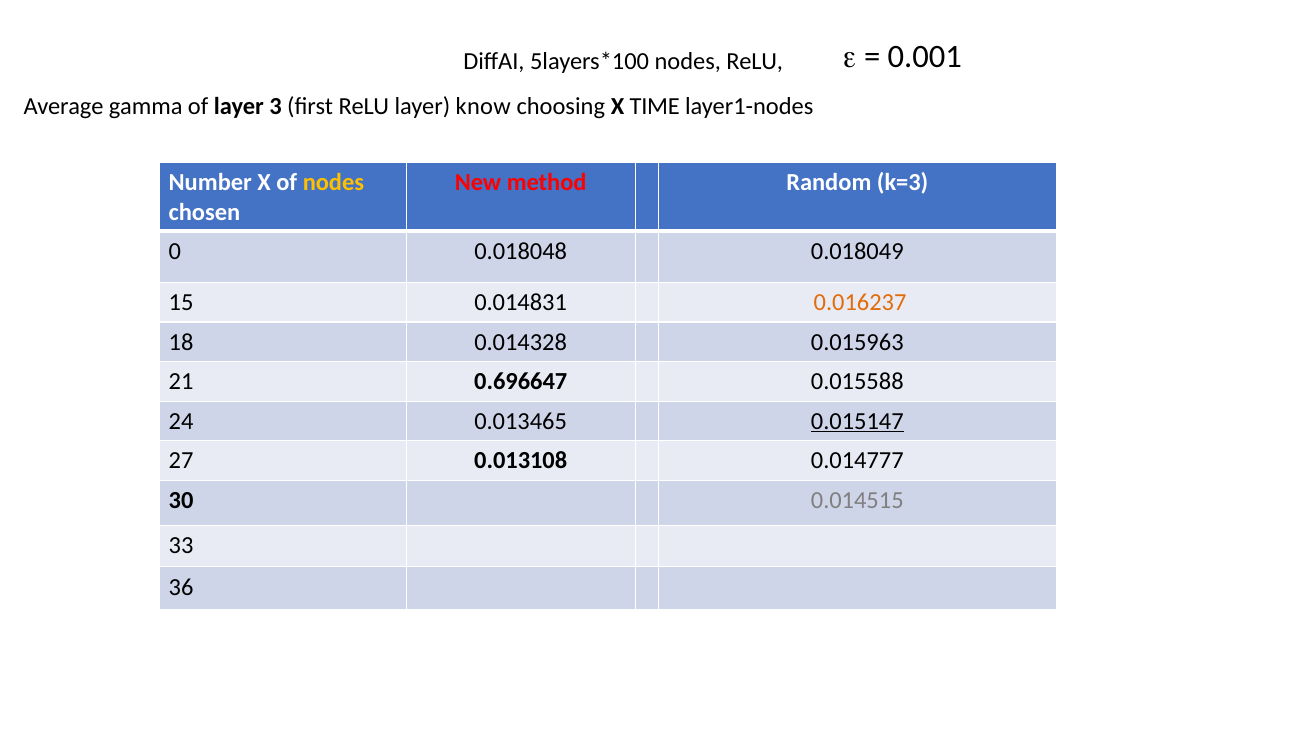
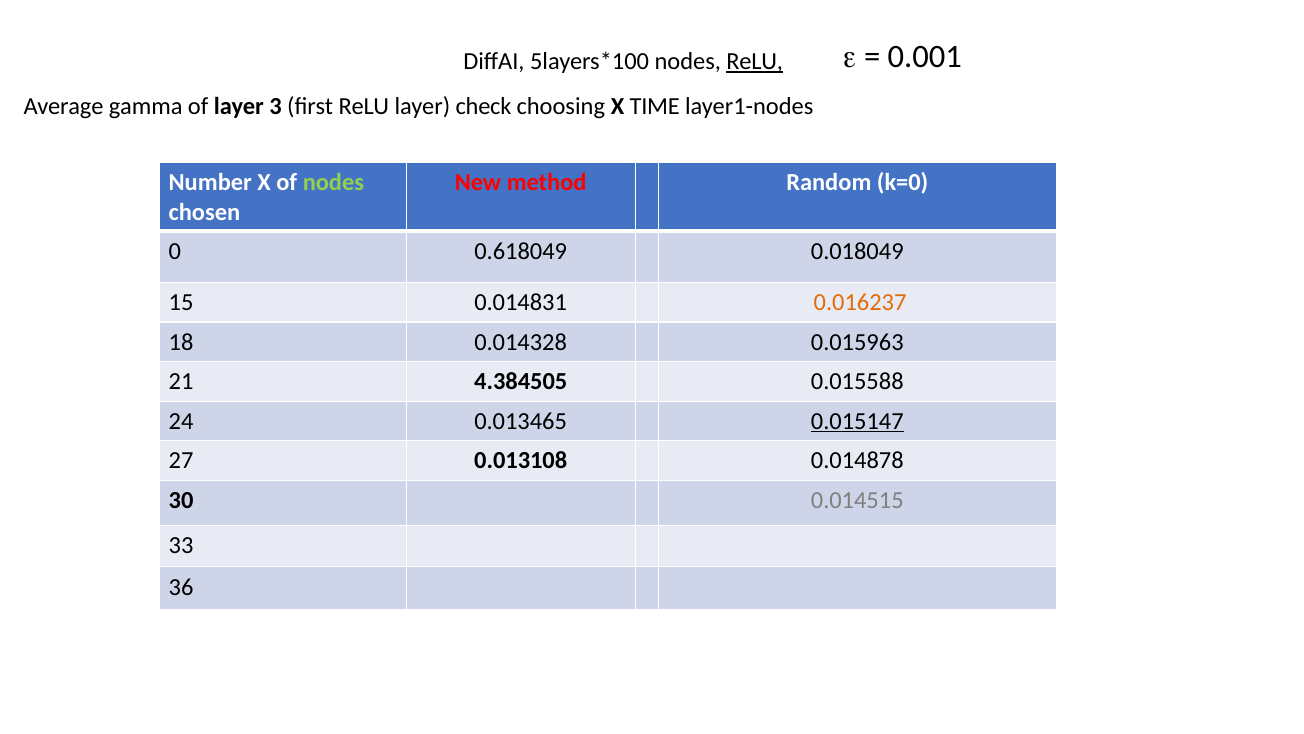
ReLU underline: none -> present (755, 61)
know: know -> check (483, 106)
nodes colour: yellow -> light green (333, 182)
k=3: k=3 -> k=0 (903, 182)
0.018048: 0.018048 -> 0.618049 (521, 251)
0.696647: 0.696647 -> 4.384505 (521, 381)
0.014777: 0.014777 -> 0.014878 (857, 460)
